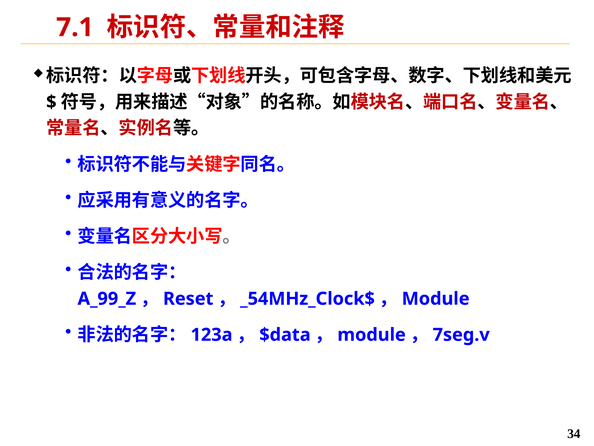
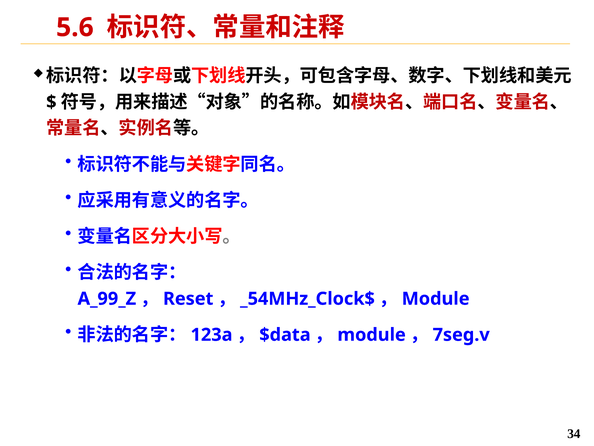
7.1: 7.1 -> 5.6 (75, 27)
